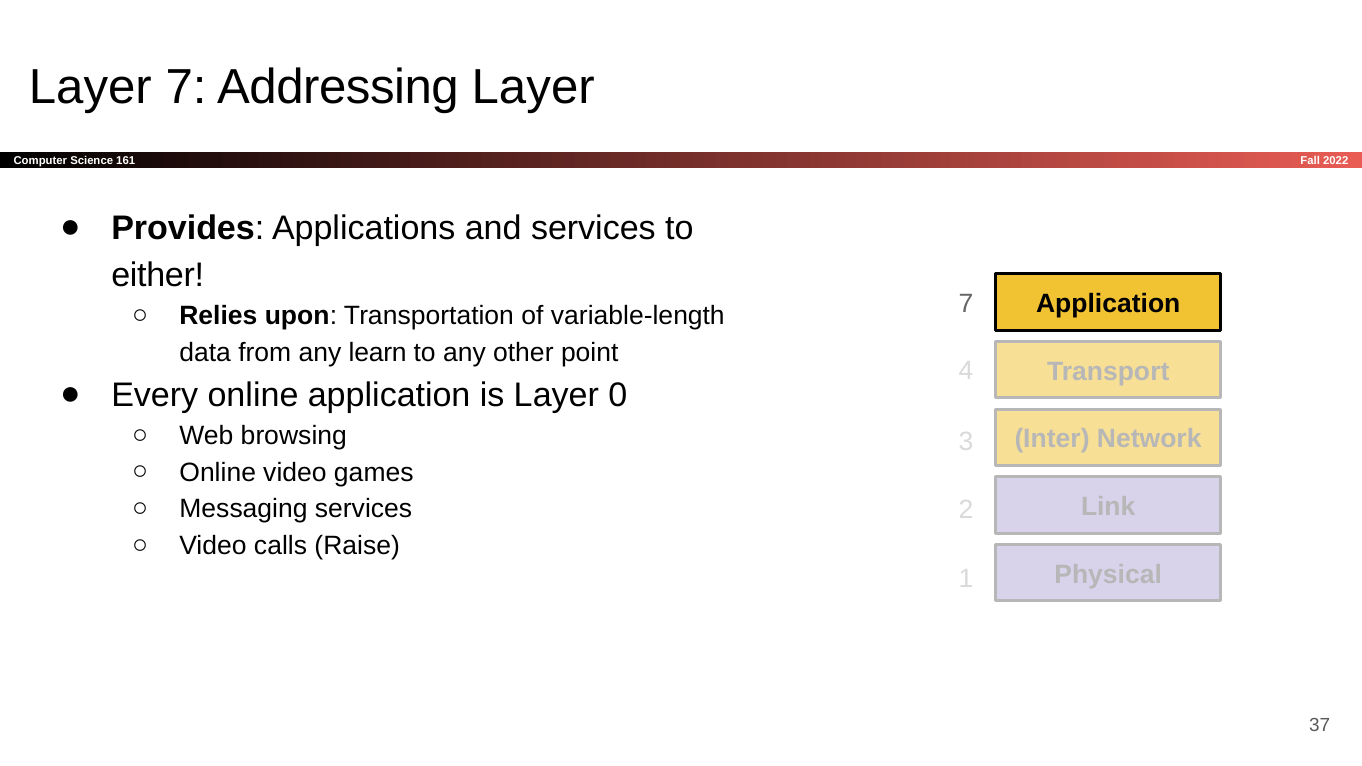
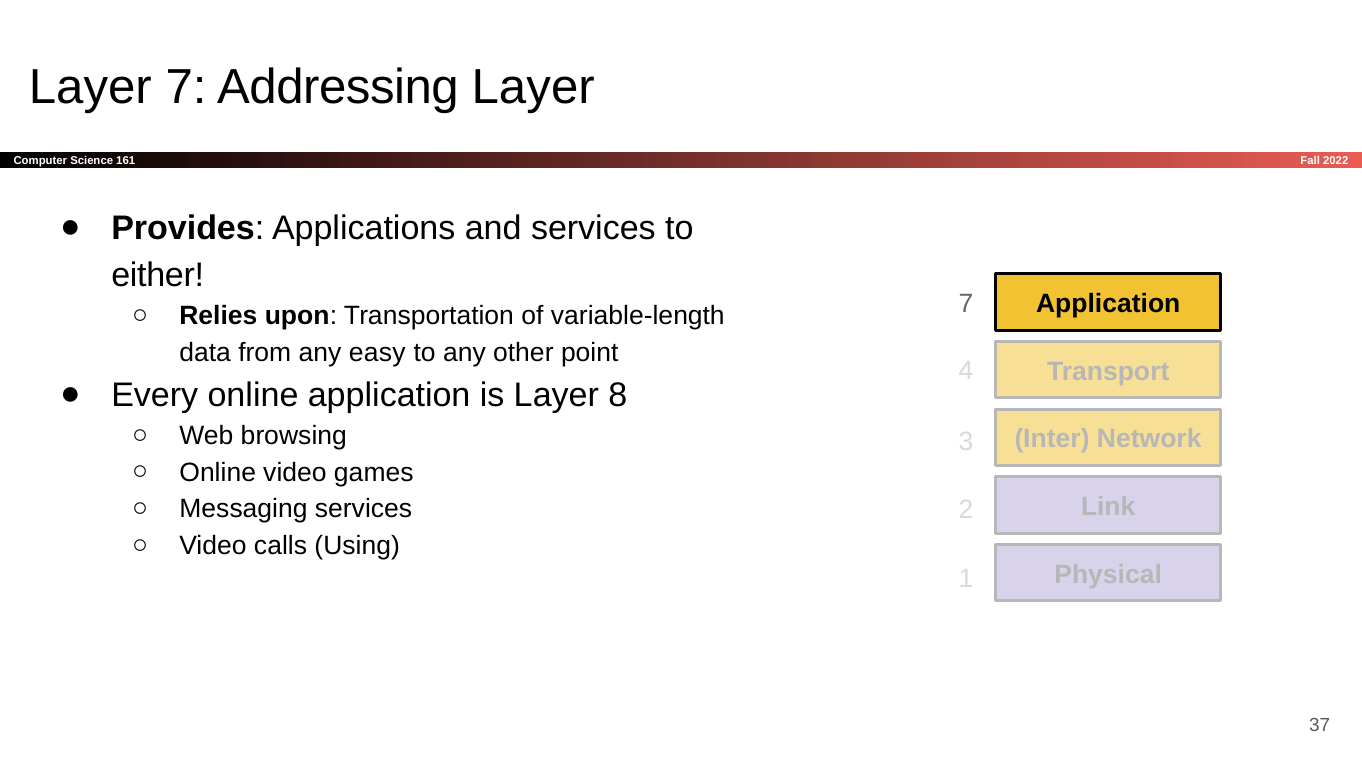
learn: learn -> easy (377, 352)
0: 0 -> 8 (618, 395)
Raise: Raise -> Using (357, 546)
